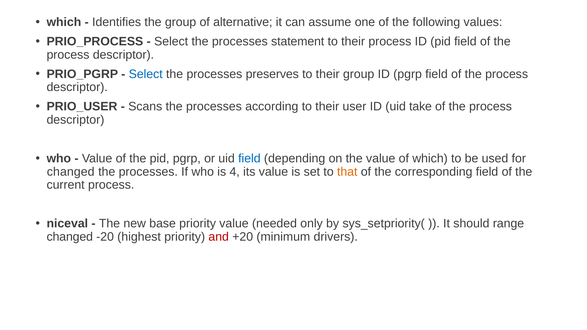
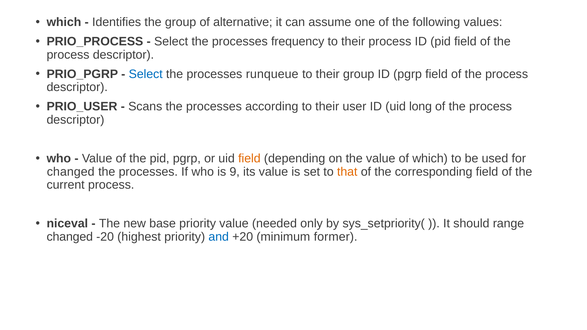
statement: statement -> frequency (298, 42)
preserves: preserves -> runqueue (272, 74)
take: take -> long (421, 107)
field colour: blue -> orange (249, 159)
4: 4 -> 9 (235, 172)
and colour: red -> blue (219, 237)
drivers: drivers -> former (336, 237)
